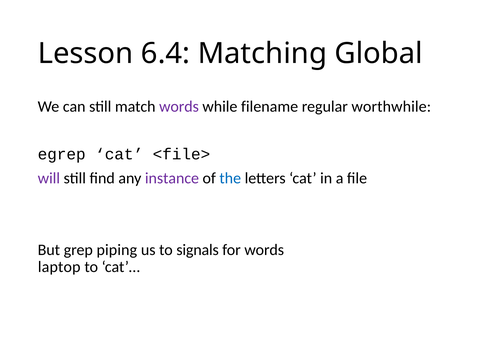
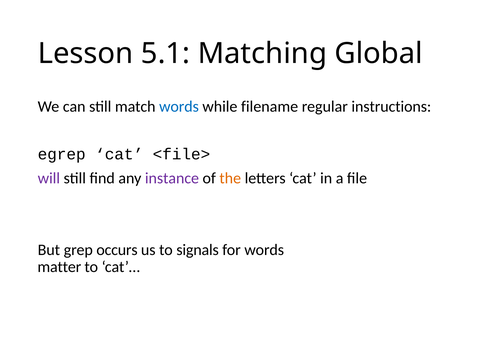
6.4: 6.4 -> 5.1 (166, 54)
words colour: purple -> blue (179, 107)
worthwhile: worthwhile -> instructions (391, 107)
the colour: blue -> orange (230, 178)
piping: piping -> occurs (117, 250)
laptop: laptop -> matter (59, 267)
